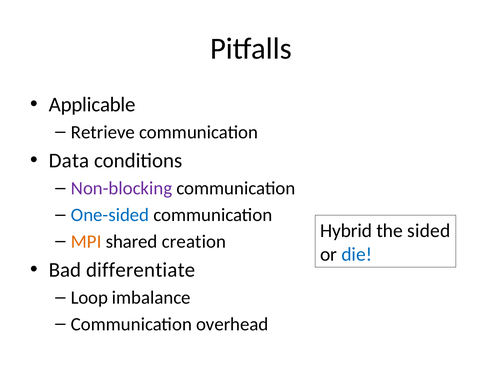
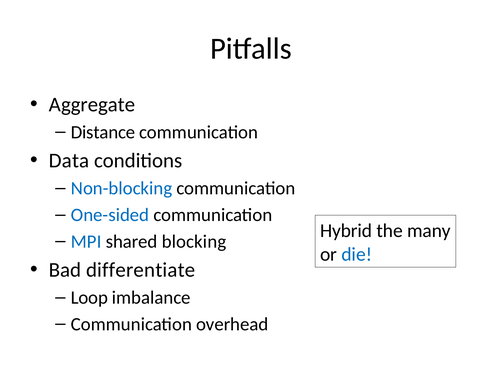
Applicable: Applicable -> Aggregate (92, 104)
Retrieve: Retrieve -> Distance (103, 132)
Non-blocking colour: purple -> blue (122, 188)
sided: sided -> many (429, 230)
MPI colour: orange -> blue (86, 241)
creation: creation -> blocking (194, 241)
